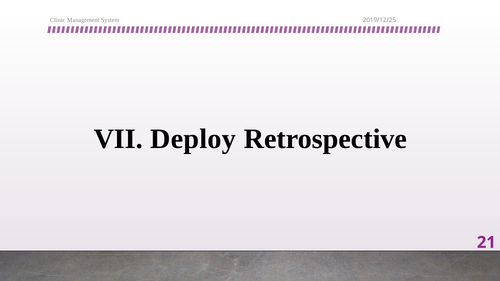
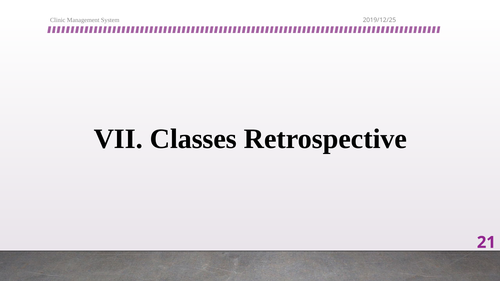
Deploy: Deploy -> Classes (193, 139)
